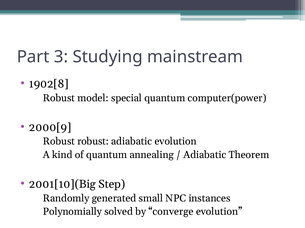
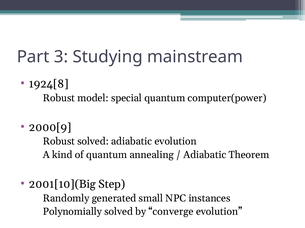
1902[8: 1902[8 -> 1924[8 (49, 84)
Robust robust: robust -> solved (93, 142)
